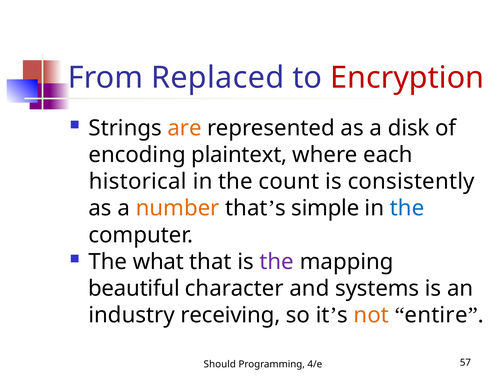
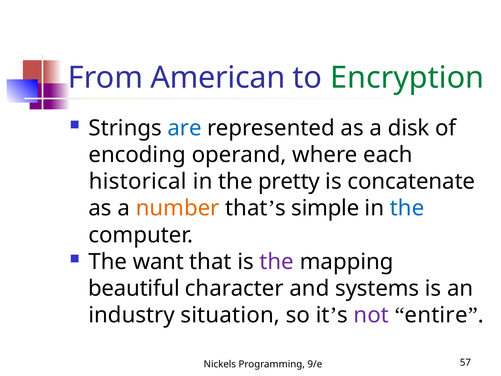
Replaced: Replaced -> American (218, 78)
Encryption colour: red -> green (407, 78)
are colour: orange -> blue (185, 128)
plaintext: plaintext -> operand (239, 155)
count: count -> pretty (289, 181)
consistently: consistently -> concatenate (411, 181)
what: what -> want (158, 262)
receiving: receiving -> situation (230, 315)
not colour: orange -> purple (371, 315)
Should: Should -> Nickels (220, 364)
4/e: 4/e -> 9/e (315, 364)
